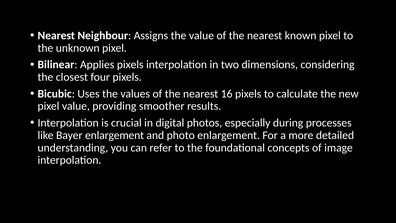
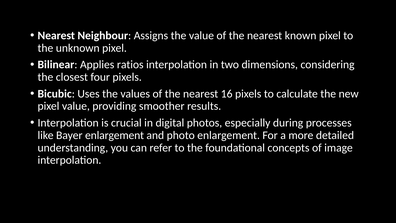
Applies pixels: pixels -> ratios (130, 65)
